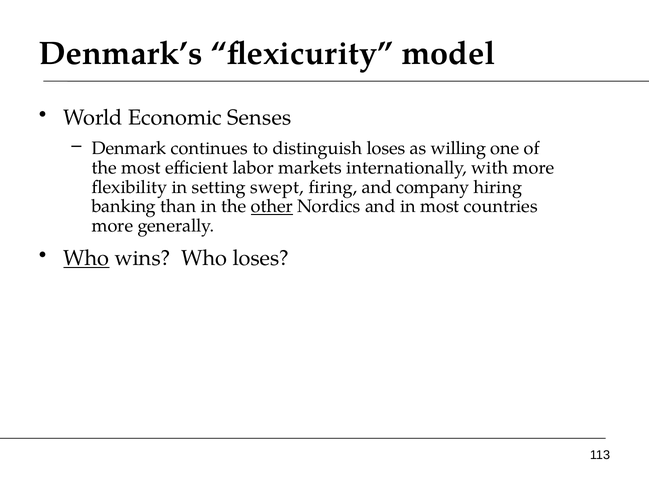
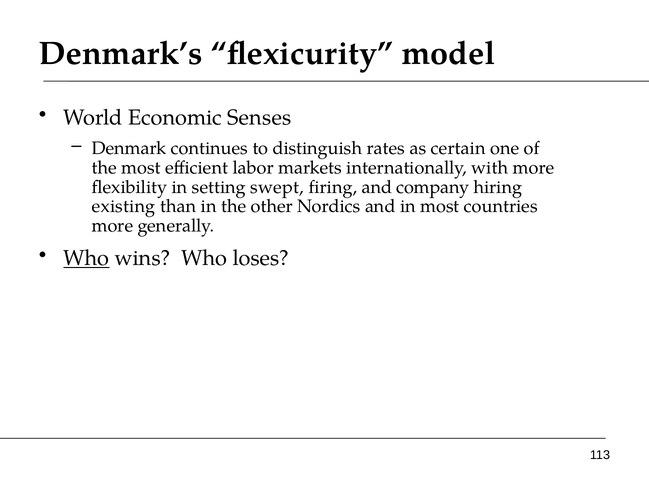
distinguish loses: loses -> rates (386, 148)
willing: willing -> certain (458, 148)
banking: banking -> existing (124, 206)
other underline: present -> none (272, 206)
